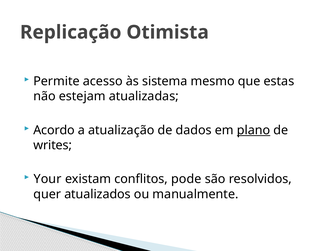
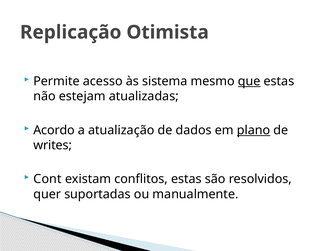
que underline: none -> present (249, 81)
Your: Your -> Cont (48, 179)
conflitos pode: pode -> estas (186, 179)
atualizados: atualizados -> suportadas (97, 194)
